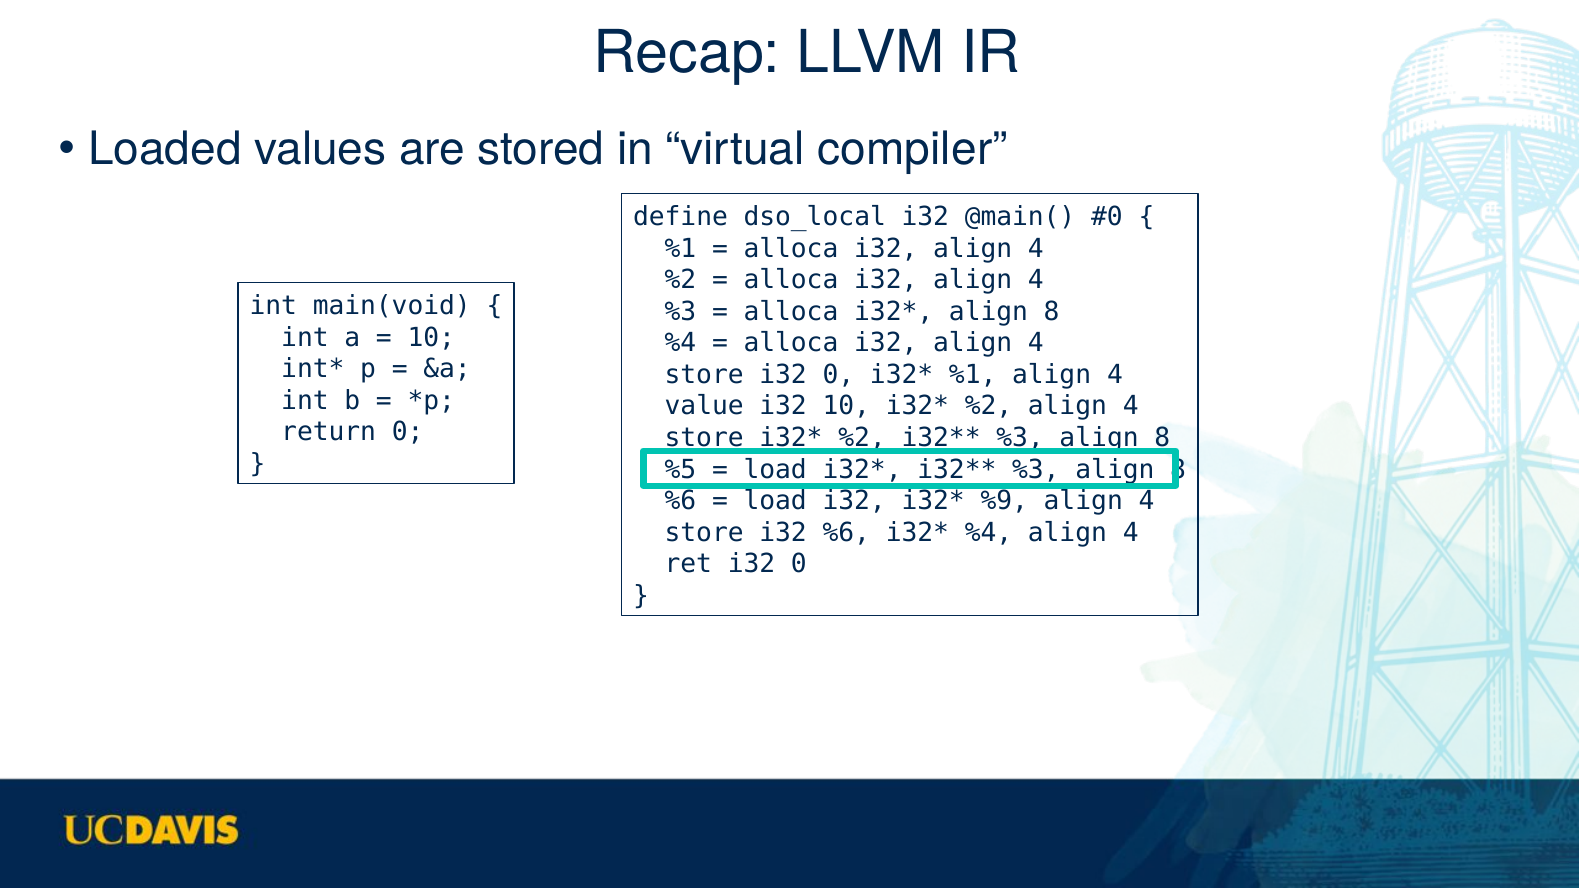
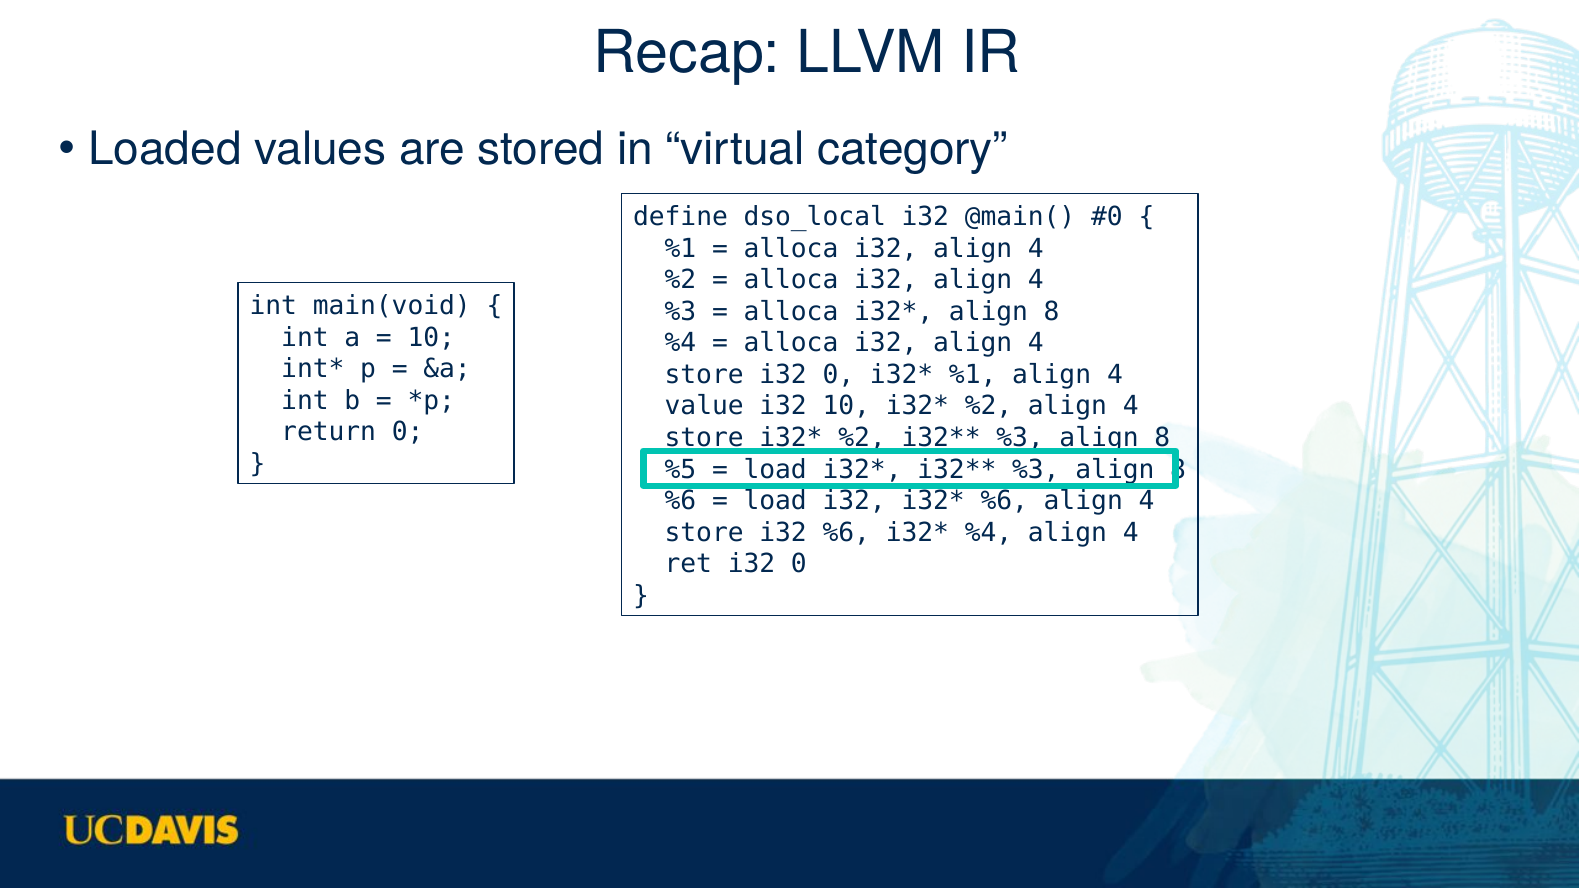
compiler: compiler -> category (913, 150)
%9: %9 -> %6 (1004, 501)
